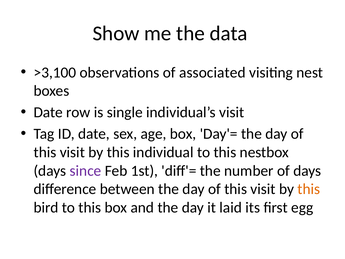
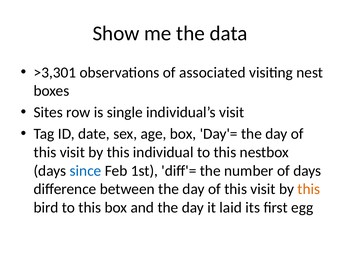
>3,100: >3,100 -> >3,301 (55, 72)
Date: Date -> Sites (48, 112)
since colour: purple -> blue (86, 171)
